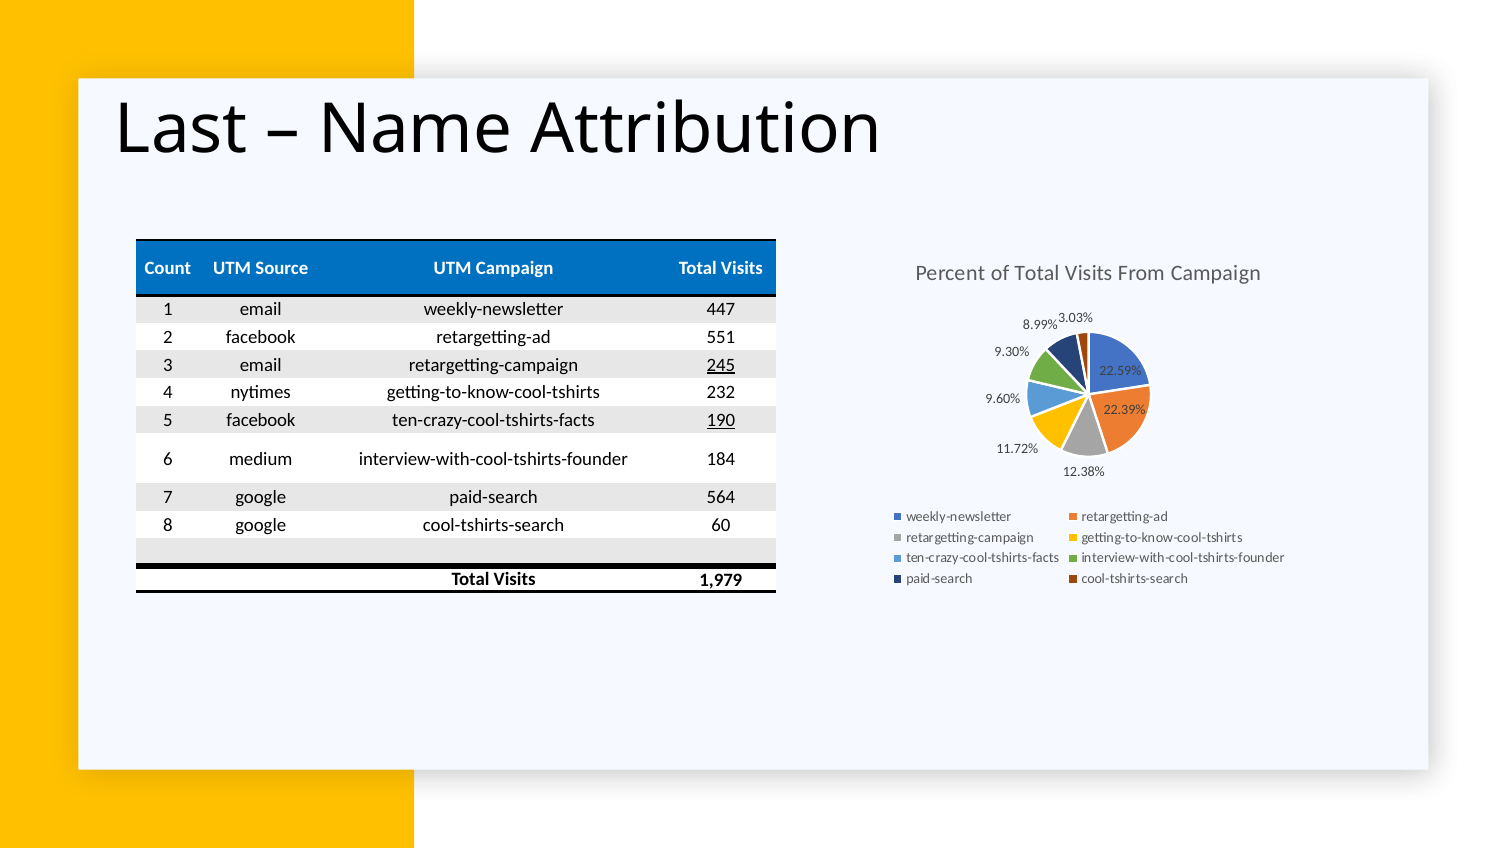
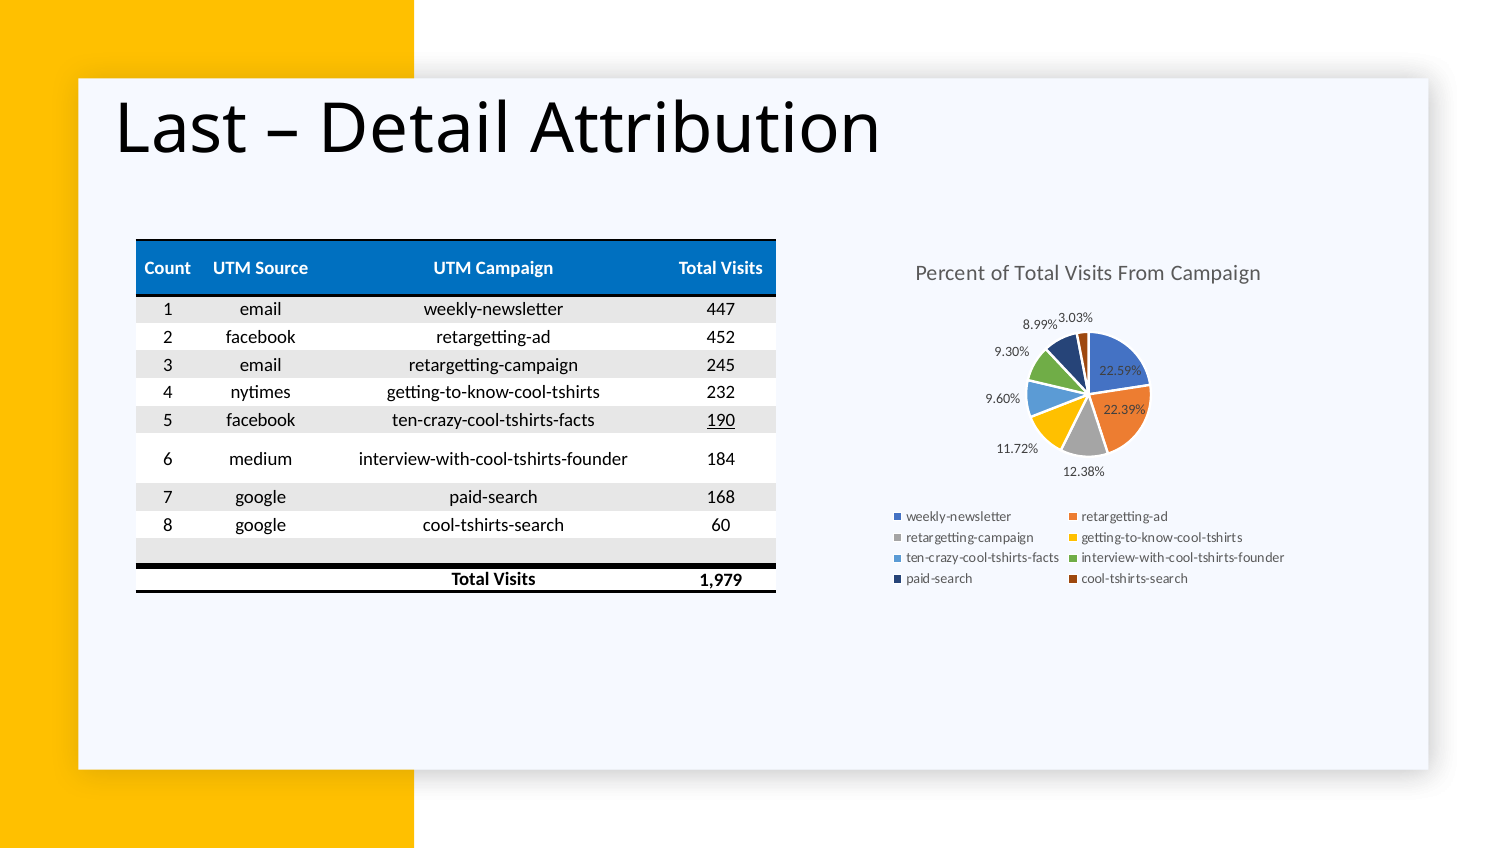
Name: Name -> Detail (415, 130)
551: 551 -> 452 (721, 337)
245 underline: present -> none (721, 365)
564: 564 -> 168 (721, 498)
